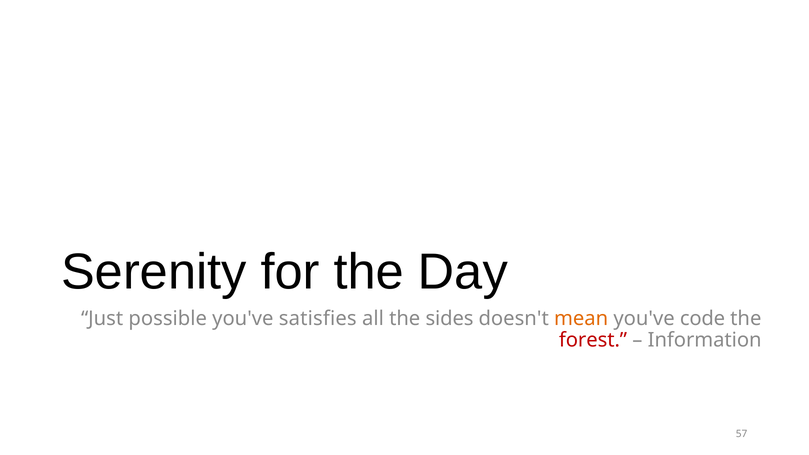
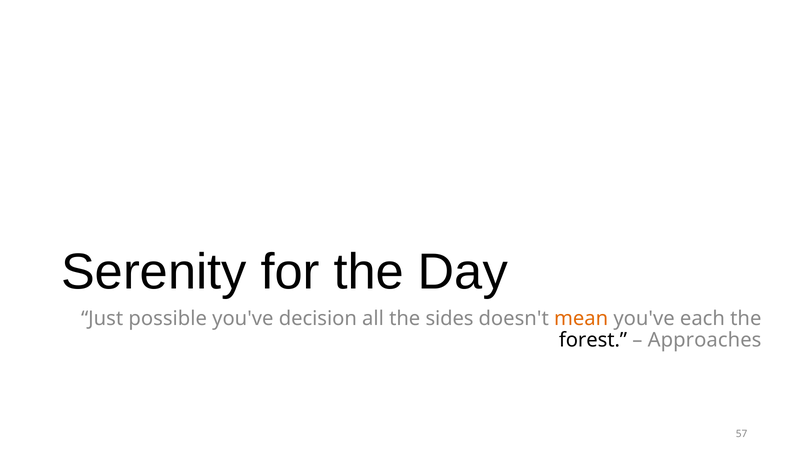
satisfies: satisfies -> decision (318, 318)
code: code -> each (702, 318)
forest colour: red -> black (593, 340)
Information: Information -> Approaches (705, 340)
